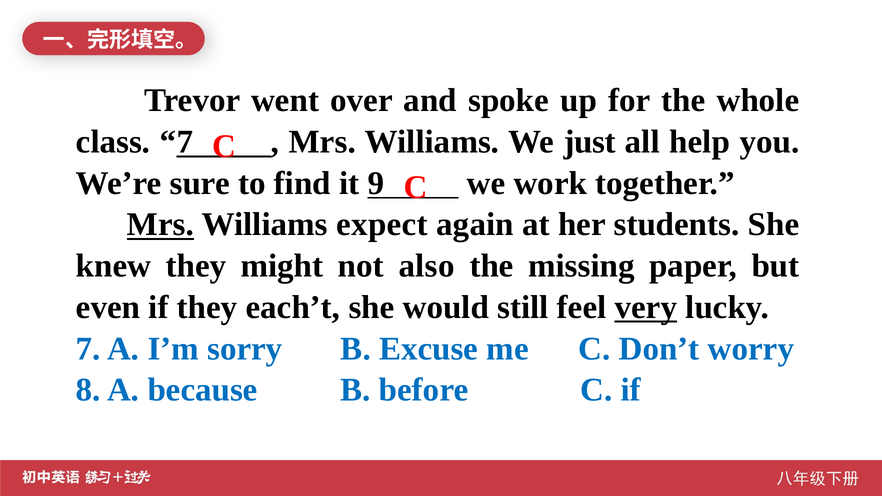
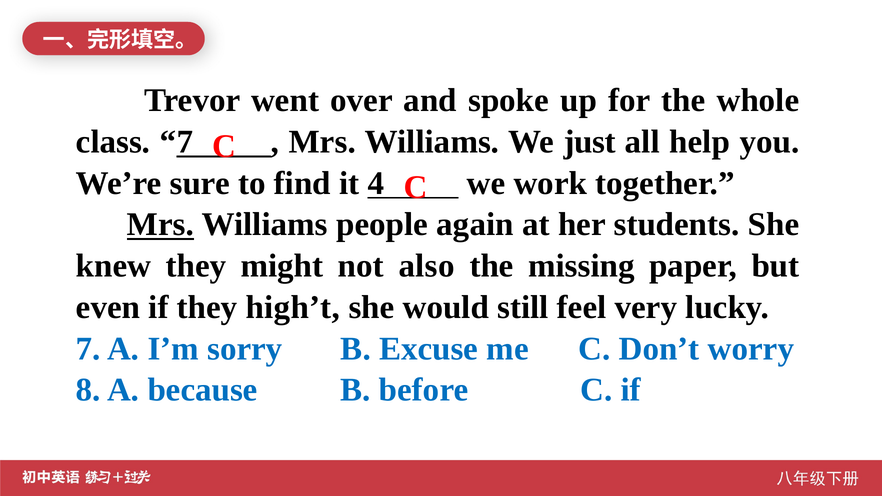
9: 9 -> 4 (376, 183)
expect: expect -> people (382, 225)
each’t: each’t -> high’t (293, 307)
very underline: present -> none (646, 307)
